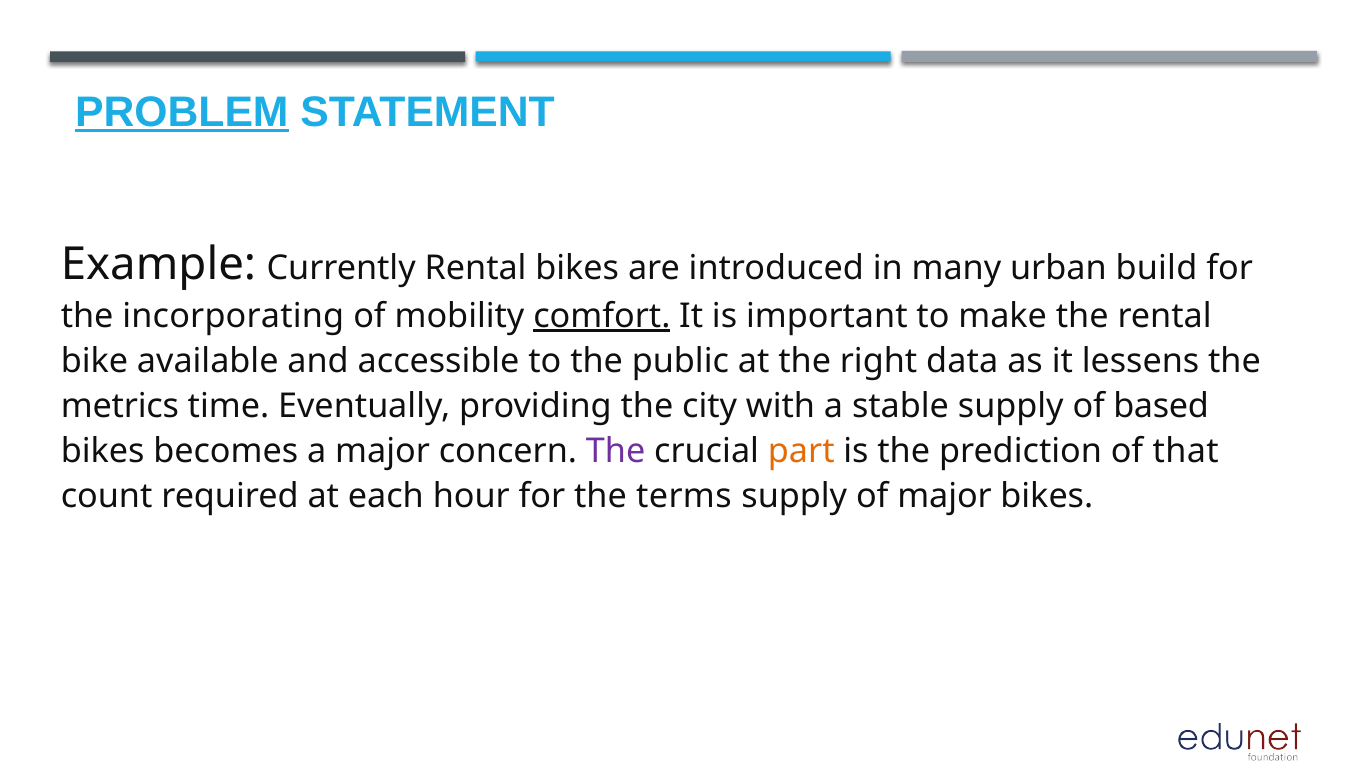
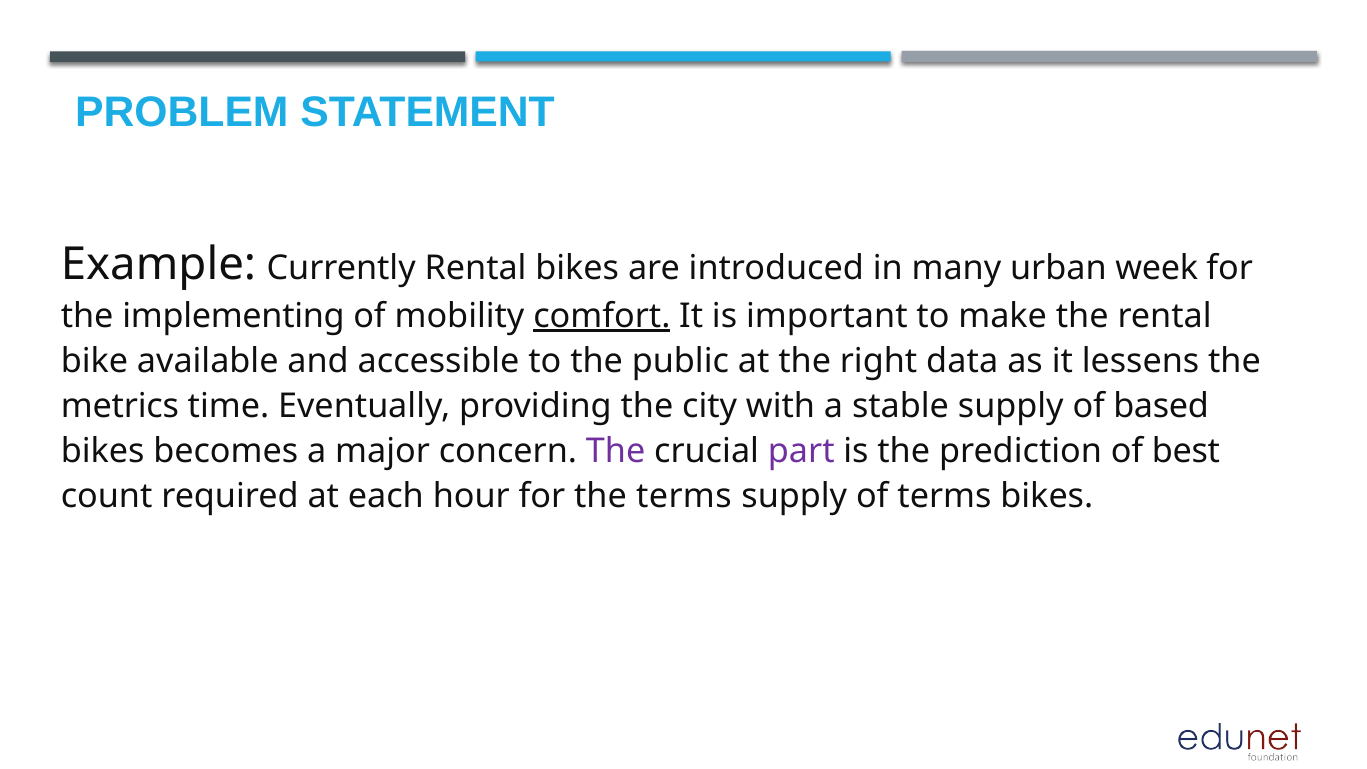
PROBLEM underline: present -> none (182, 112)
build: build -> week (1157, 268)
incorporating: incorporating -> implementing (234, 316)
part colour: orange -> purple (801, 451)
that: that -> best (1186, 451)
of major: major -> terms (944, 496)
